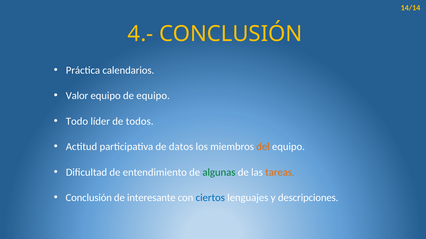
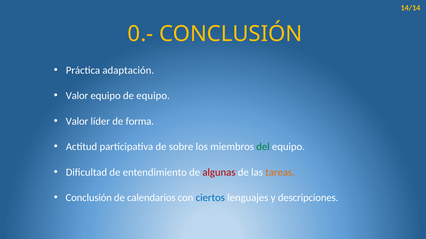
4.-: 4.- -> 0.- (141, 34)
calendarios: calendarios -> adaptación (128, 70)
Todo: Todo -> Valor (77, 122)
todos: todos -> forma (140, 122)
datos: datos -> sobre (181, 147)
del colour: orange -> green (263, 147)
algunas colour: green -> red (219, 173)
interesante: interesante -> calendarios (151, 198)
